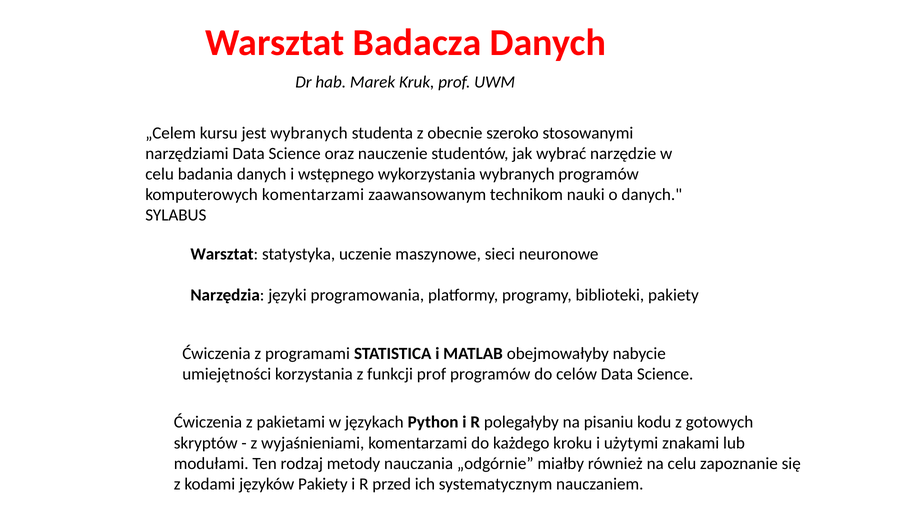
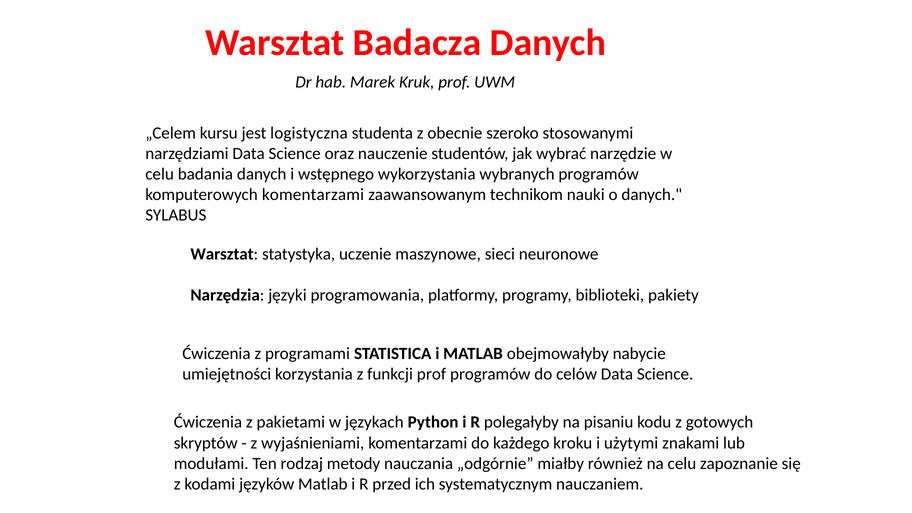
jest wybranych: wybranych -> logistyczna (309, 133)
języków Pakiety: Pakiety -> Matlab (323, 484)
